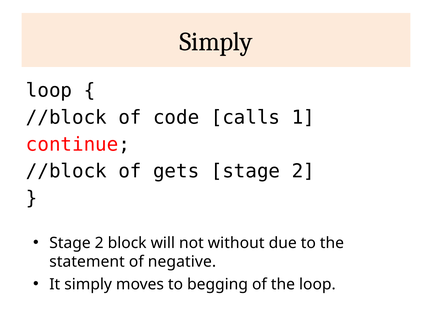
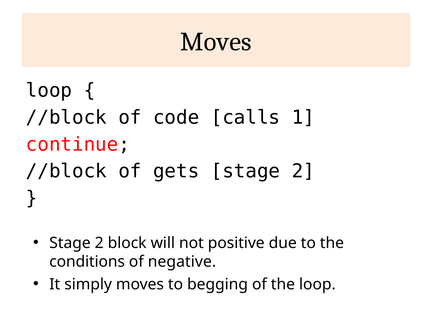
Simply: Simply -> Moves (216, 42)
without: without -> positive (236, 243)
statement: statement -> conditions (87, 262)
